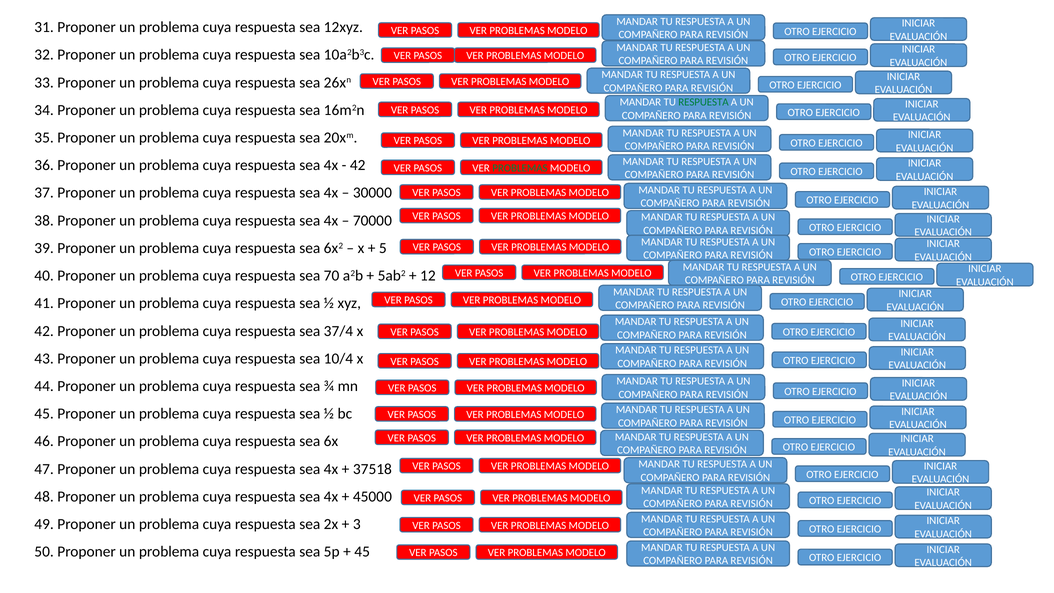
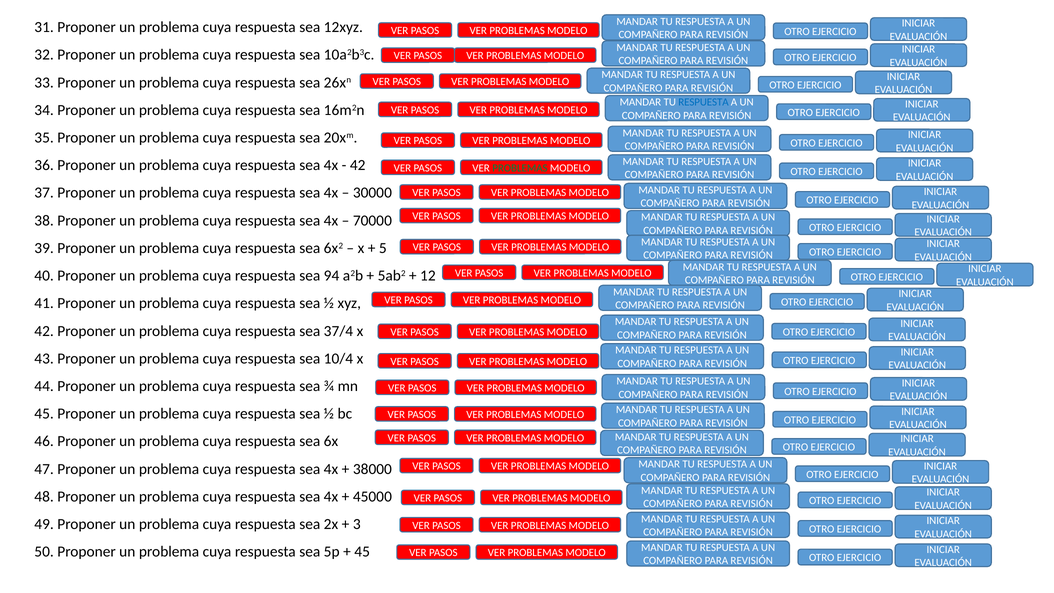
RESPUESTA colour: green -> blue (703, 102)
70: 70 -> 94 (332, 276)
37518: 37518 -> 38000 (372, 469)
